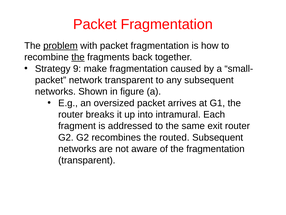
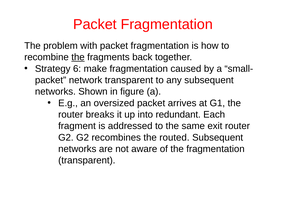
problem underline: present -> none (60, 46)
9: 9 -> 6 (77, 69)
intramural: intramural -> redundant (178, 114)
